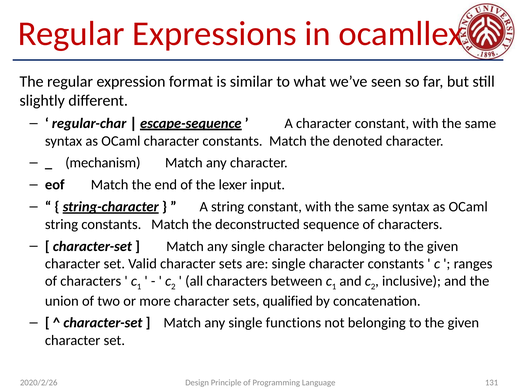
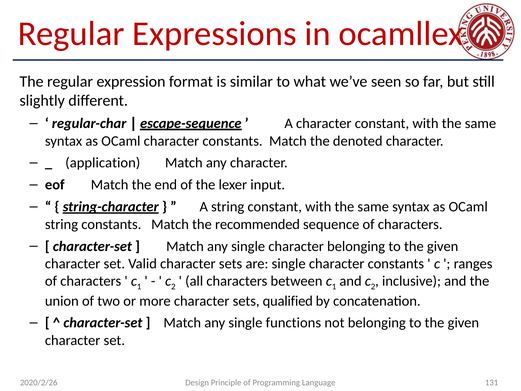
mechanism: mechanism -> application (103, 163)
deconstructed: deconstructed -> recommended (258, 224)
